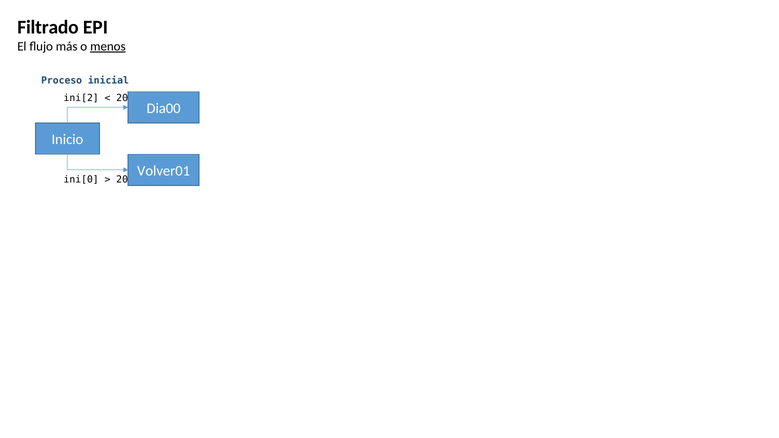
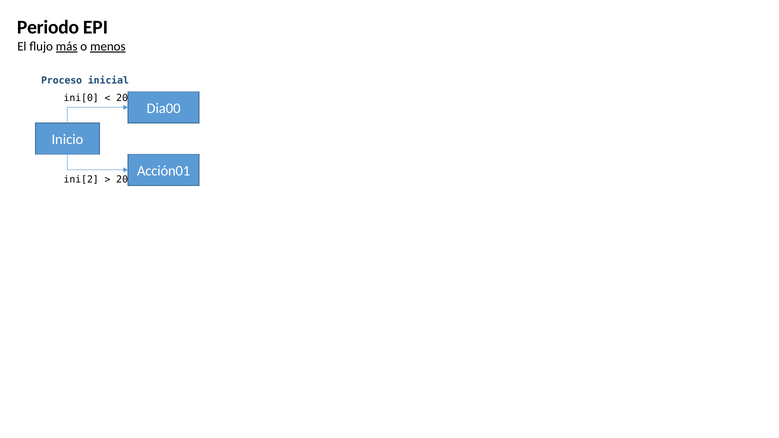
Filtrado: Filtrado -> Periodo (48, 27)
más underline: none -> present (67, 46)
ini[2: ini[2 -> ini[0 (81, 98)
Volver01: Volver01 -> Acción01 (164, 171)
ini[0: ini[0 -> ini[2 (81, 180)
